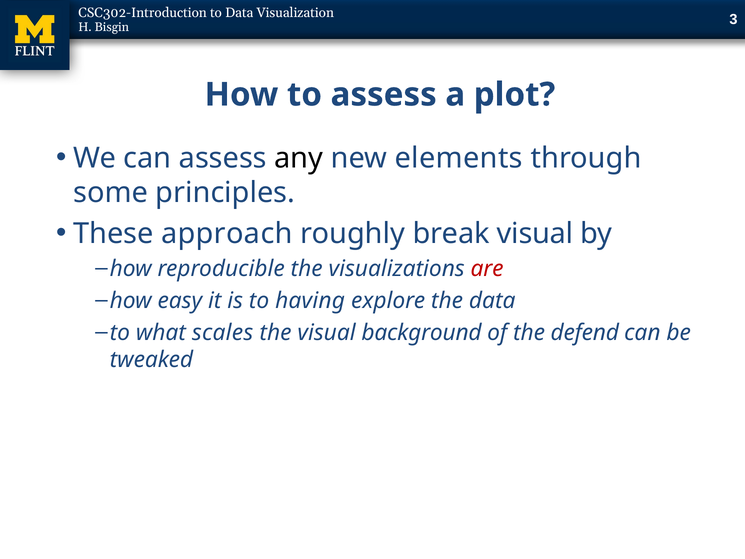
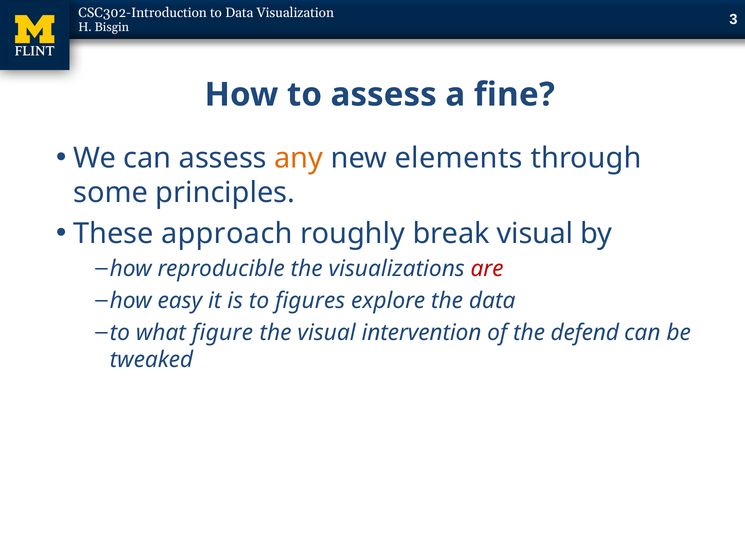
plot: plot -> fine (514, 95)
any colour: black -> orange (299, 158)
having: having -> figures (310, 301)
scales: scales -> figure (223, 332)
background: background -> intervention (422, 332)
